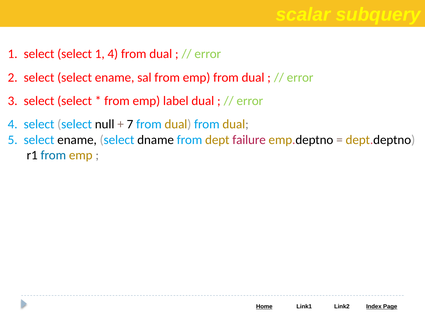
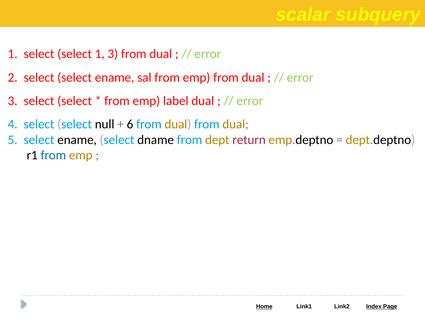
1 4: 4 -> 3 (113, 54)
7: 7 -> 6 (130, 124)
failure: failure -> return (249, 140)
